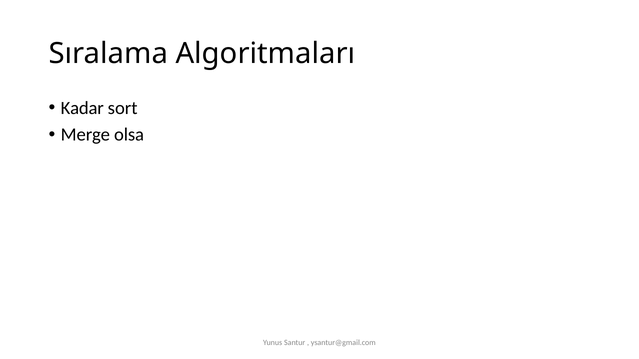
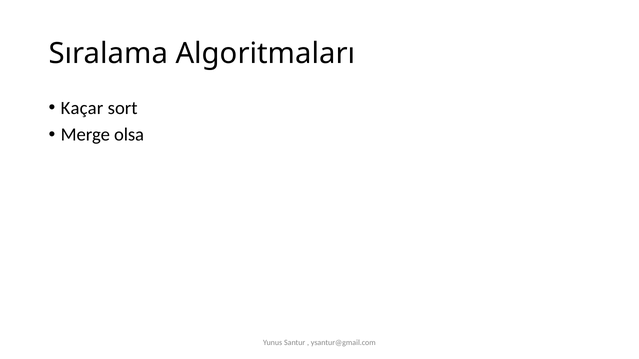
Kadar: Kadar -> Kaçar (82, 108)
